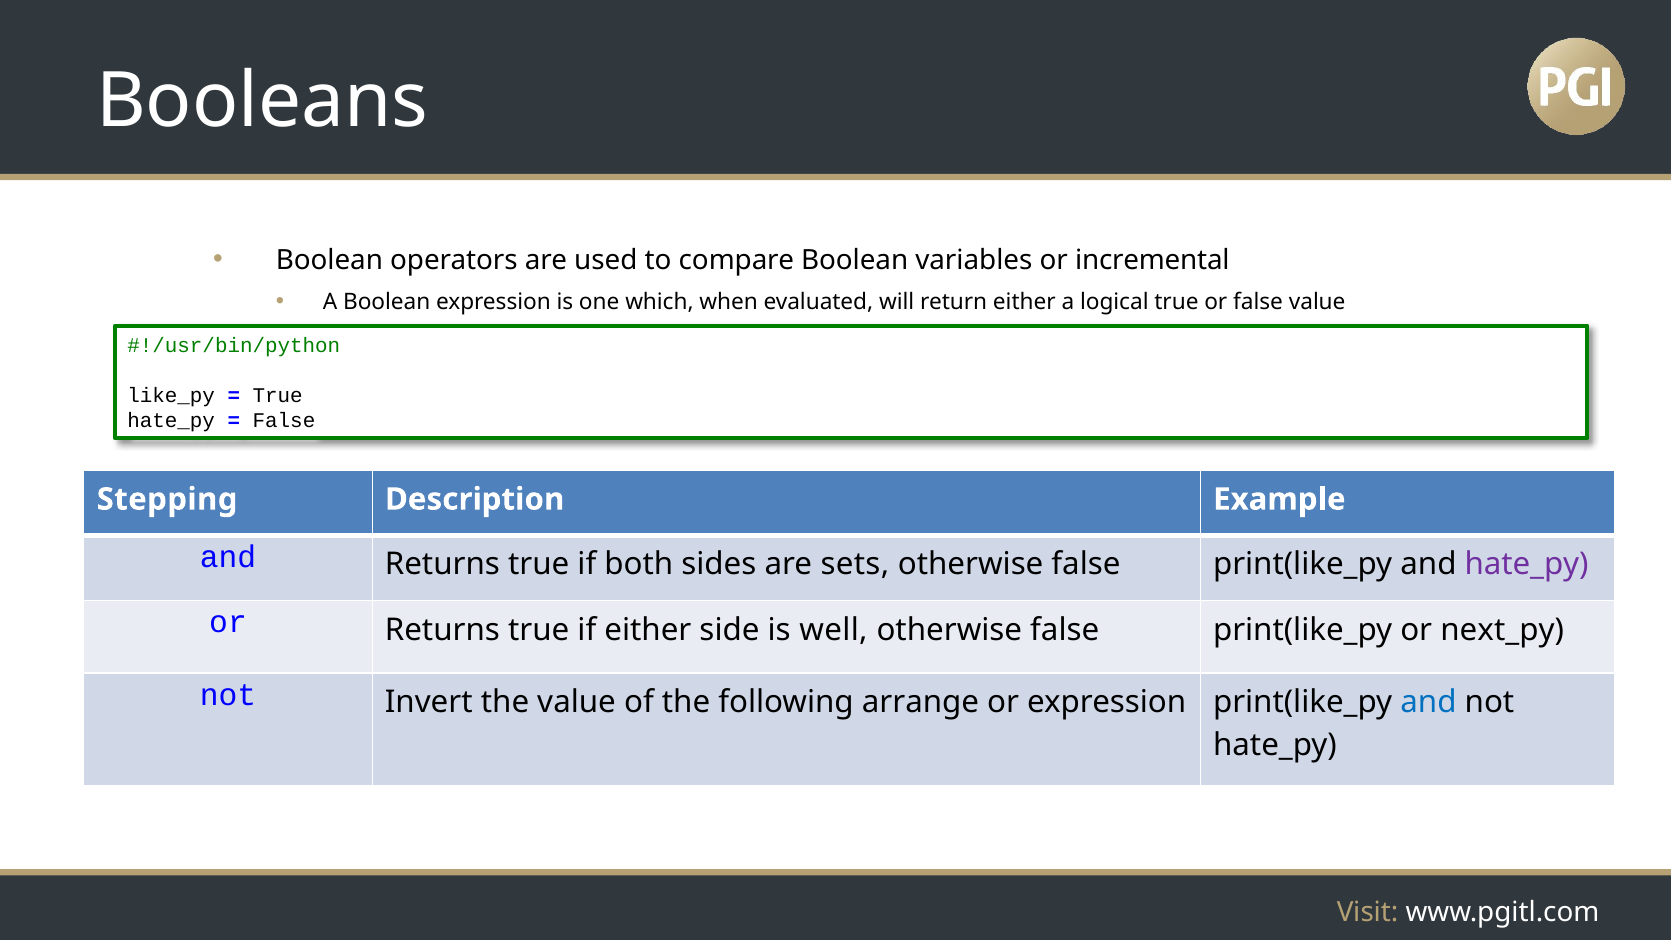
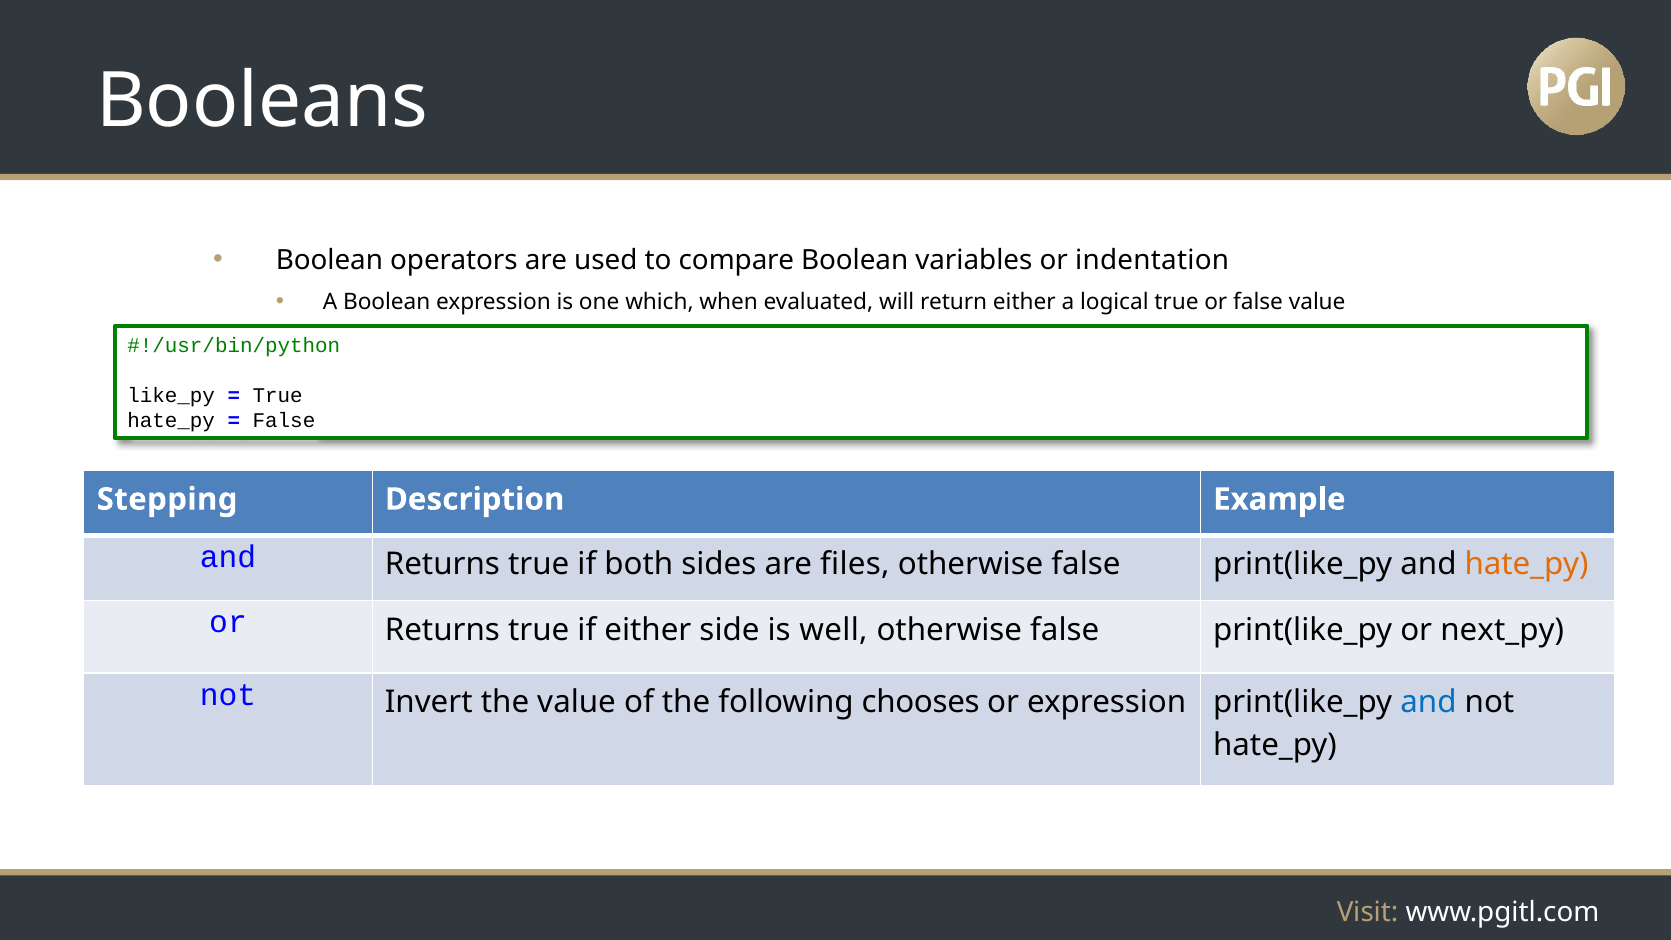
incremental: incremental -> indentation (1152, 260)
sets: sets -> files (855, 565)
hate_py colour: purple -> orange (1527, 565)
arrange: arrange -> chooses (921, 702)
